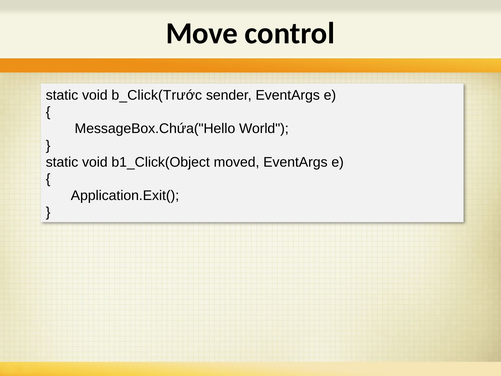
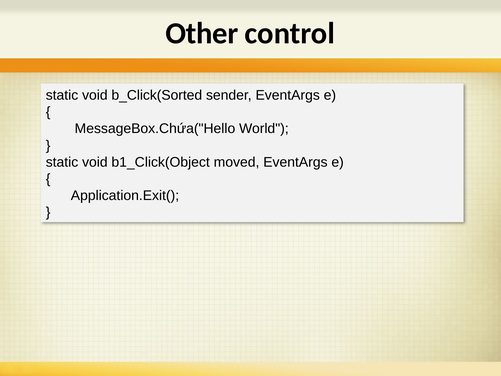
Move: Move -> Other (202, 33)
b_Click(Trước: b_Click(Trước -> b_Click(Sorted (157, 95)
